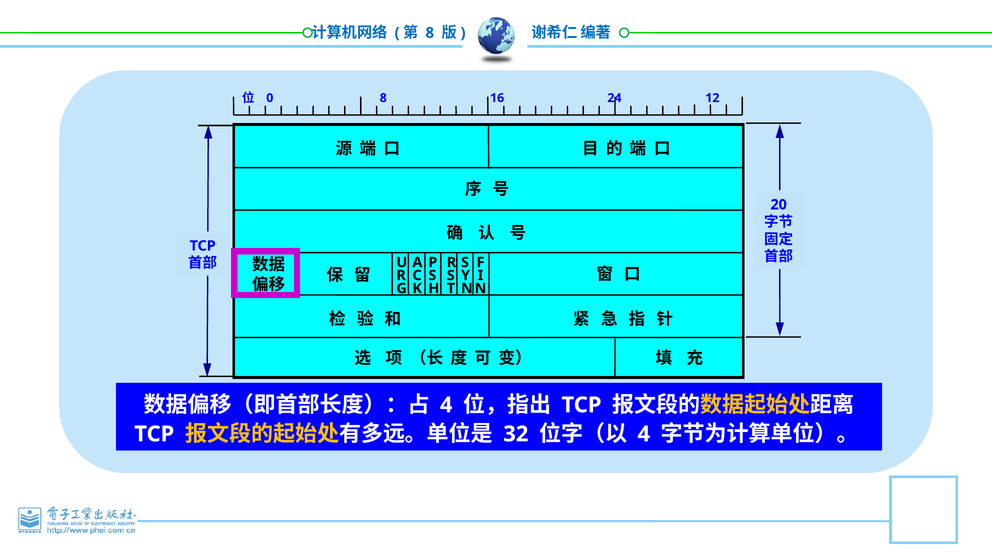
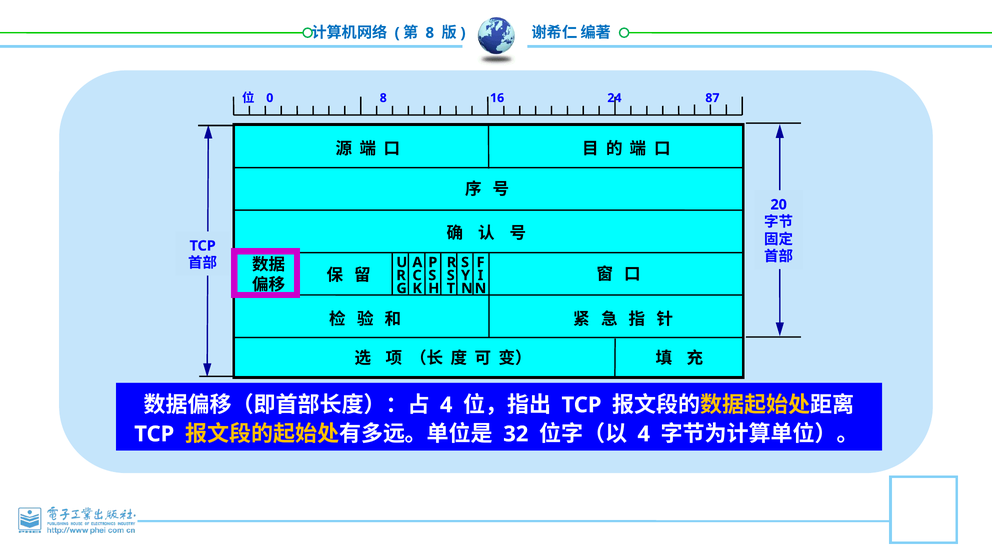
12: 12 -> 87 (712, 98)
